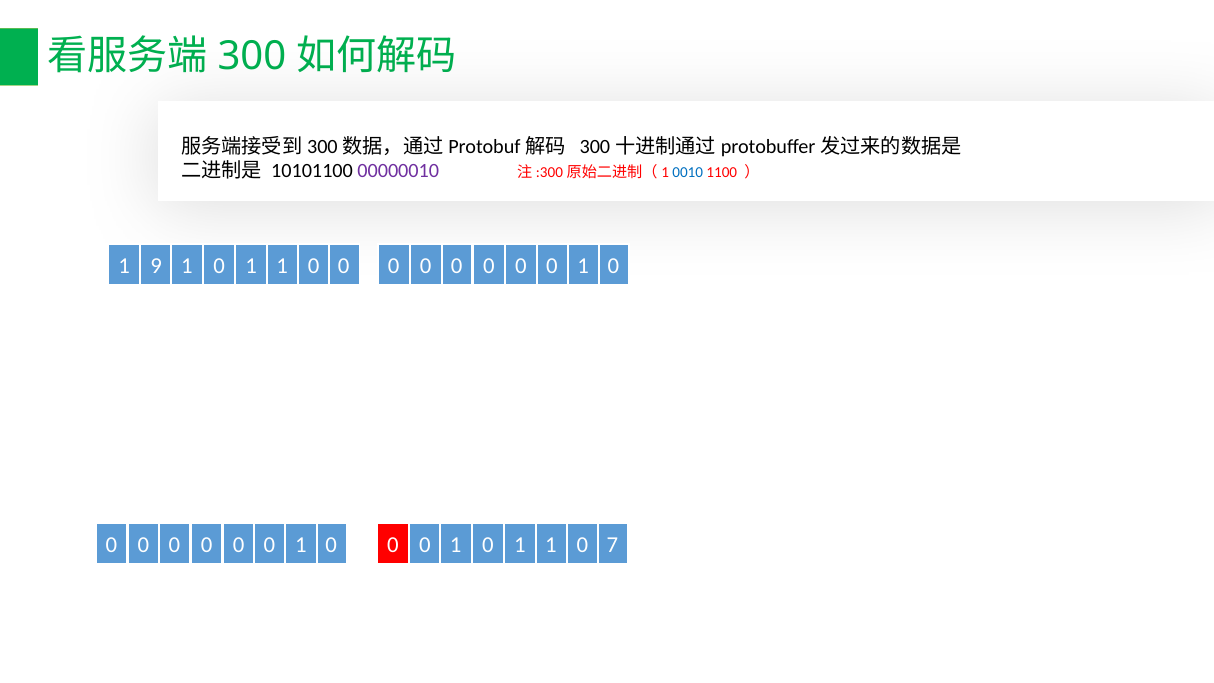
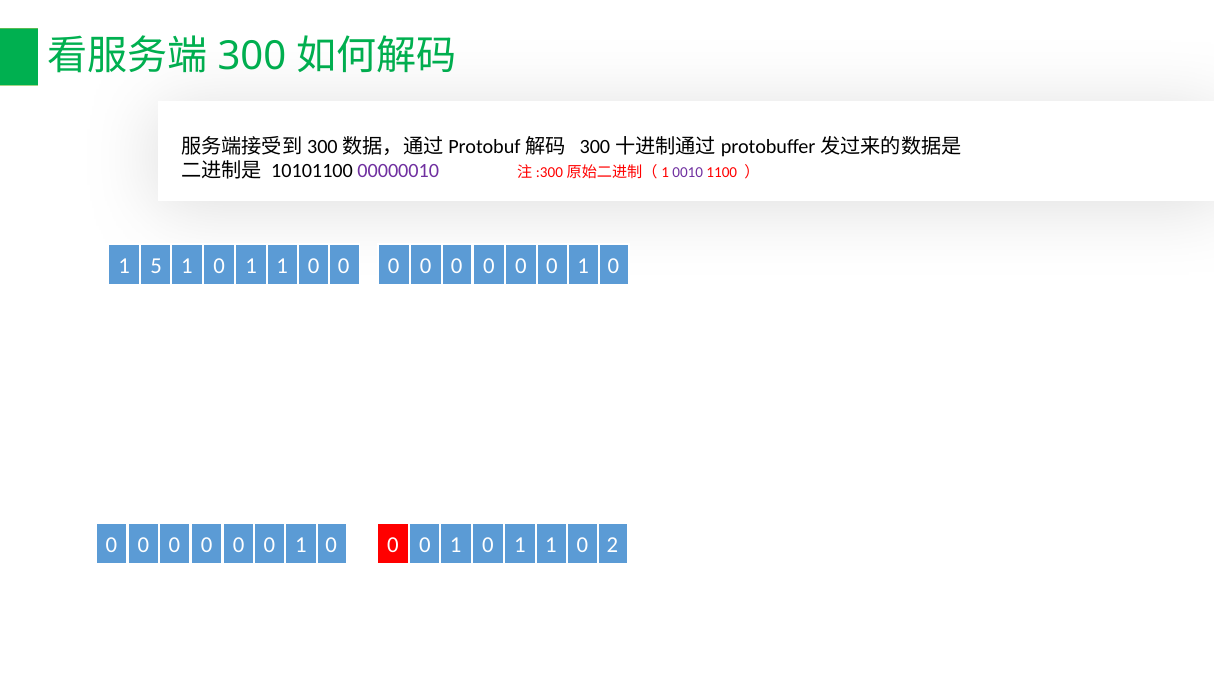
0010 colour: blue -> purple (688, 172)
9: 9 -> 5 (156, 266)
7: 7 -> 2 (612, 545)
